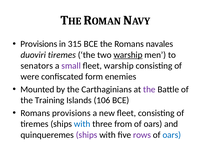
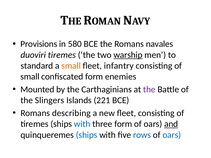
315: 315 -> 580 (75, 44)
senators: senators -> standard (37, 66)
small colour: purple -> orange (71, 66)
fleet warship: warship -> infantry (119, 66)
were: were -> small (30, 77)
Training: Training -> Slingers (50, 100)
106: 106 -> 221 (102, 100)
Romans provisions: provisions -> describing (71, 113)
three from: from -> form (123, 124)
and underline: none -> present (171, 124)
ships colour: purple -> blue (87, 135)
rows colour: purple -> blue (142, 135)
